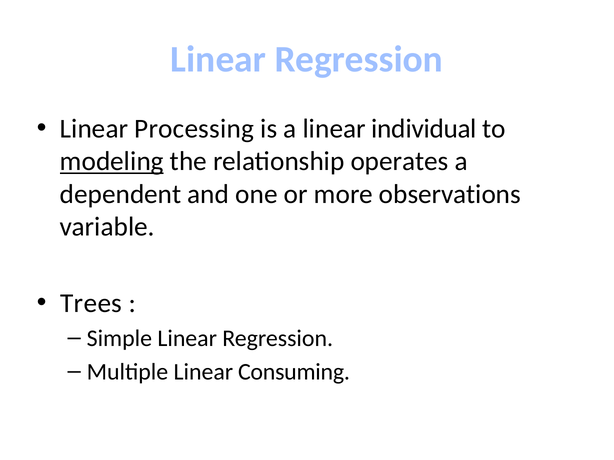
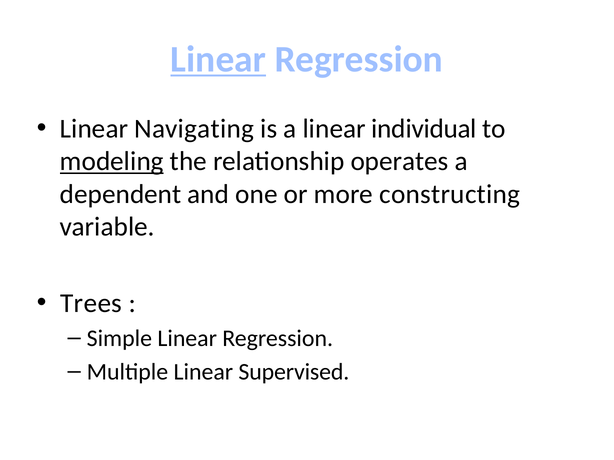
Linear underline: none -> present (218, 59)
Processing: Processing -> Navigating (194, 129)
observations: observations -> constructing (450, 194)
Consuming: Consuming -> Supervised (294, 372)
